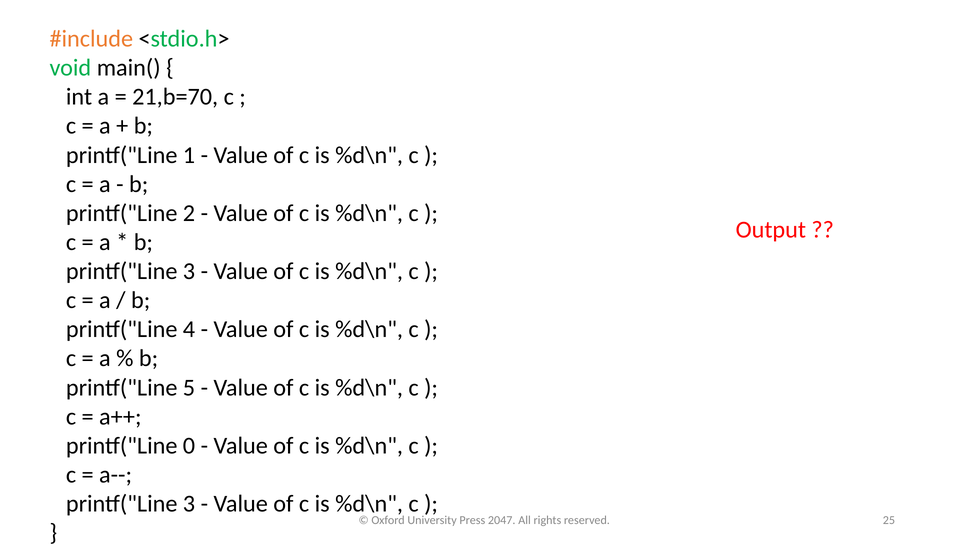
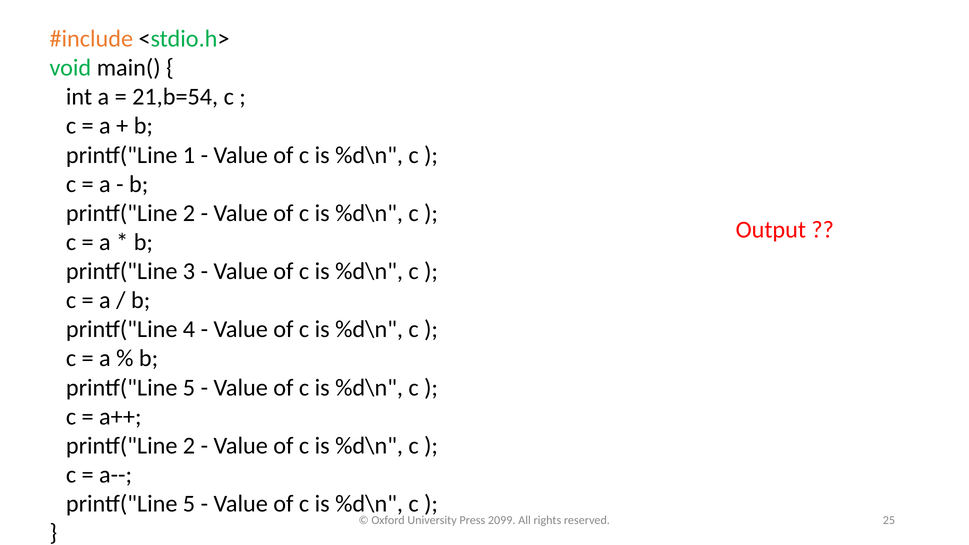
21,b=70: 21,b=70 -> 21,b=54 (175, 97)
0: 0 -> 2 (189, 446)
3: 3 -> 5 (189, 504)
2047: 2047 -> 2099 (502, 520)
